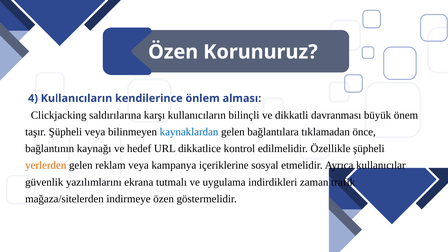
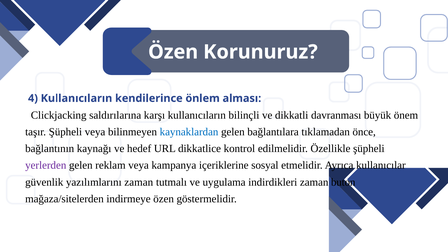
yerlerden colour: orange -> purple (46, 165)
yazılımlarını ekrana: ekrana -> zaman (139, 182)
trafik: trafik -> buton (343, 182)
